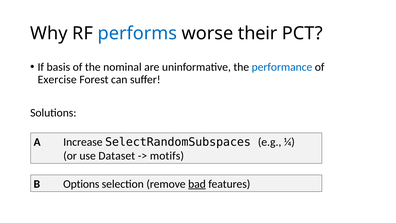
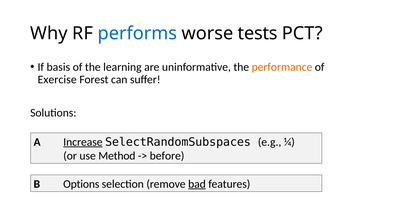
their: their -> tests (258, 33)
nominal: nominal -> learning (122, 67)
performance colour: blue -> orange (282, 67)
Increase underline: none -> present (83, 142)
Dataset: Dataset -> Method (117, 156)
motifs: motifs -> before (167, 156)
